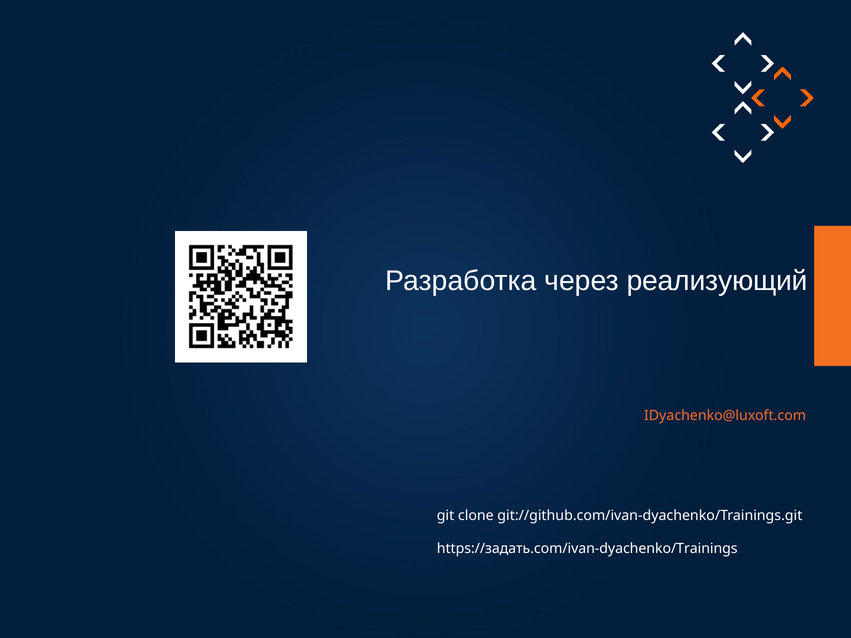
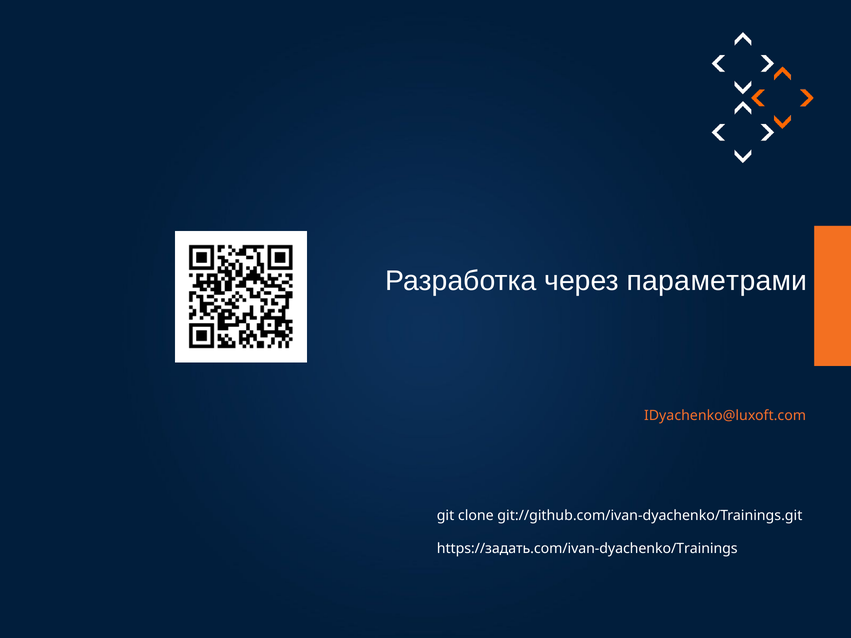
реализующий: реализующий -> параметрами (717, 281)
